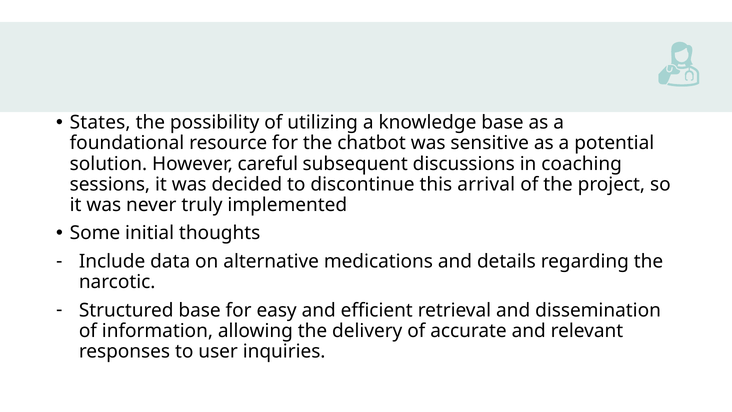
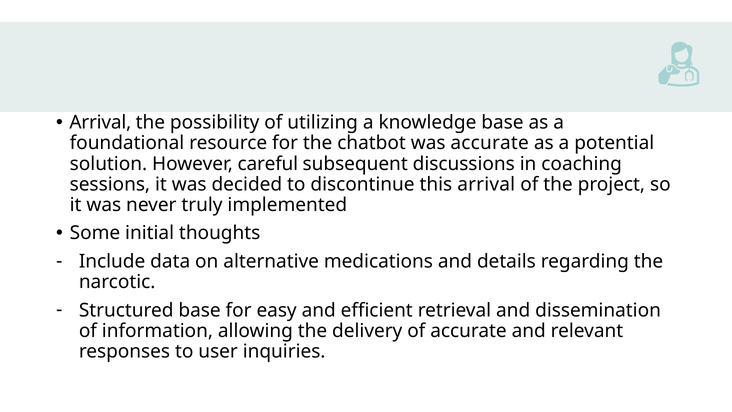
States: States -> Arrival (100, 123)
was sensitive: sensitive -> accurate (490, 143)
